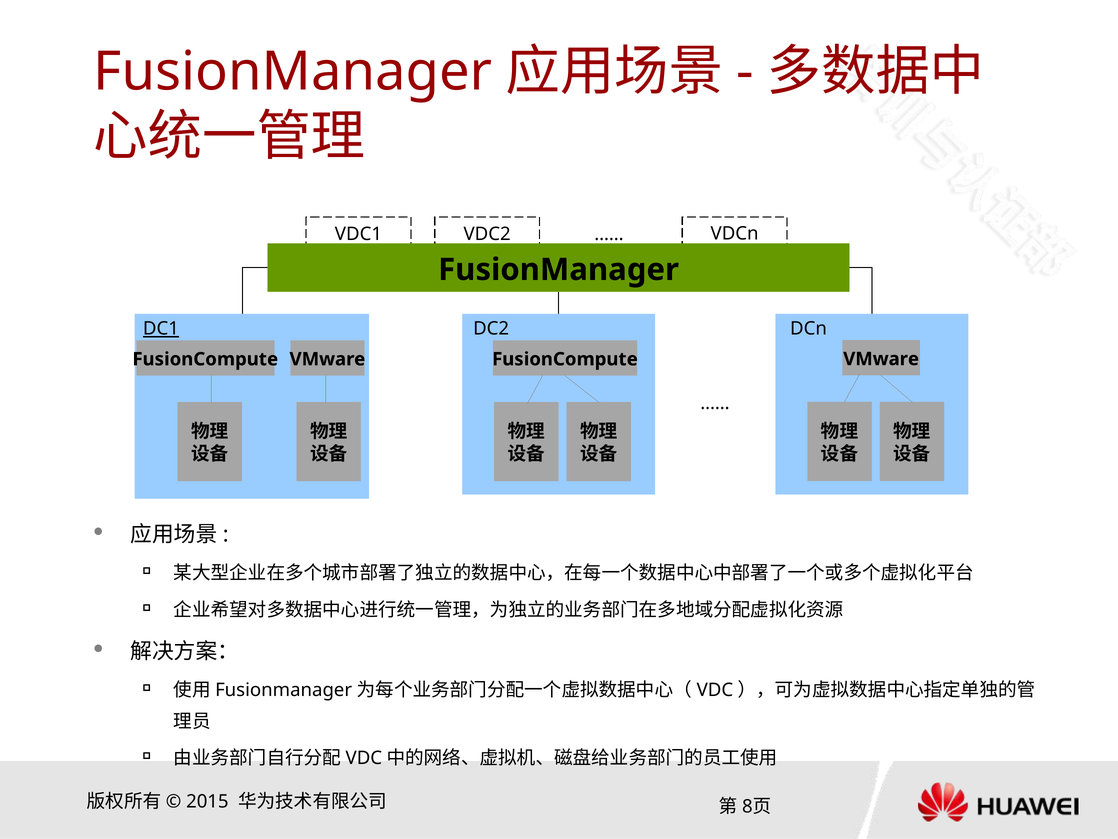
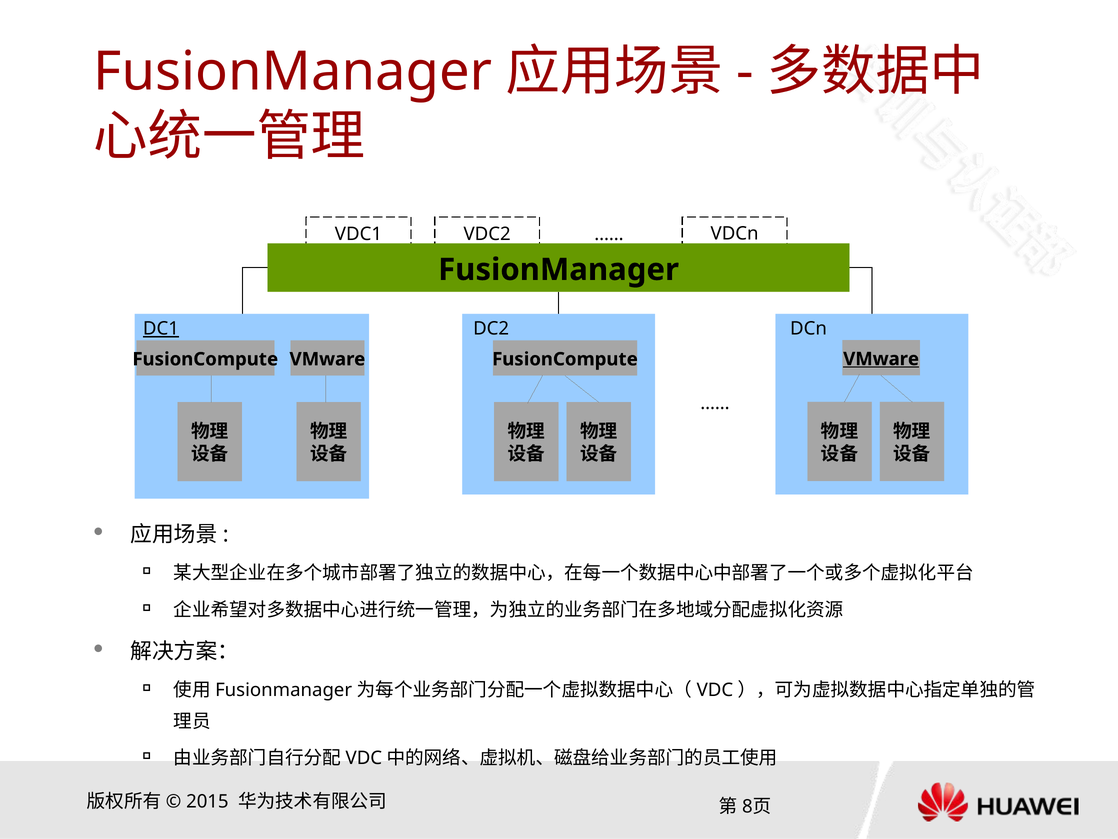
VMware underline: none -> present (881, 359)
